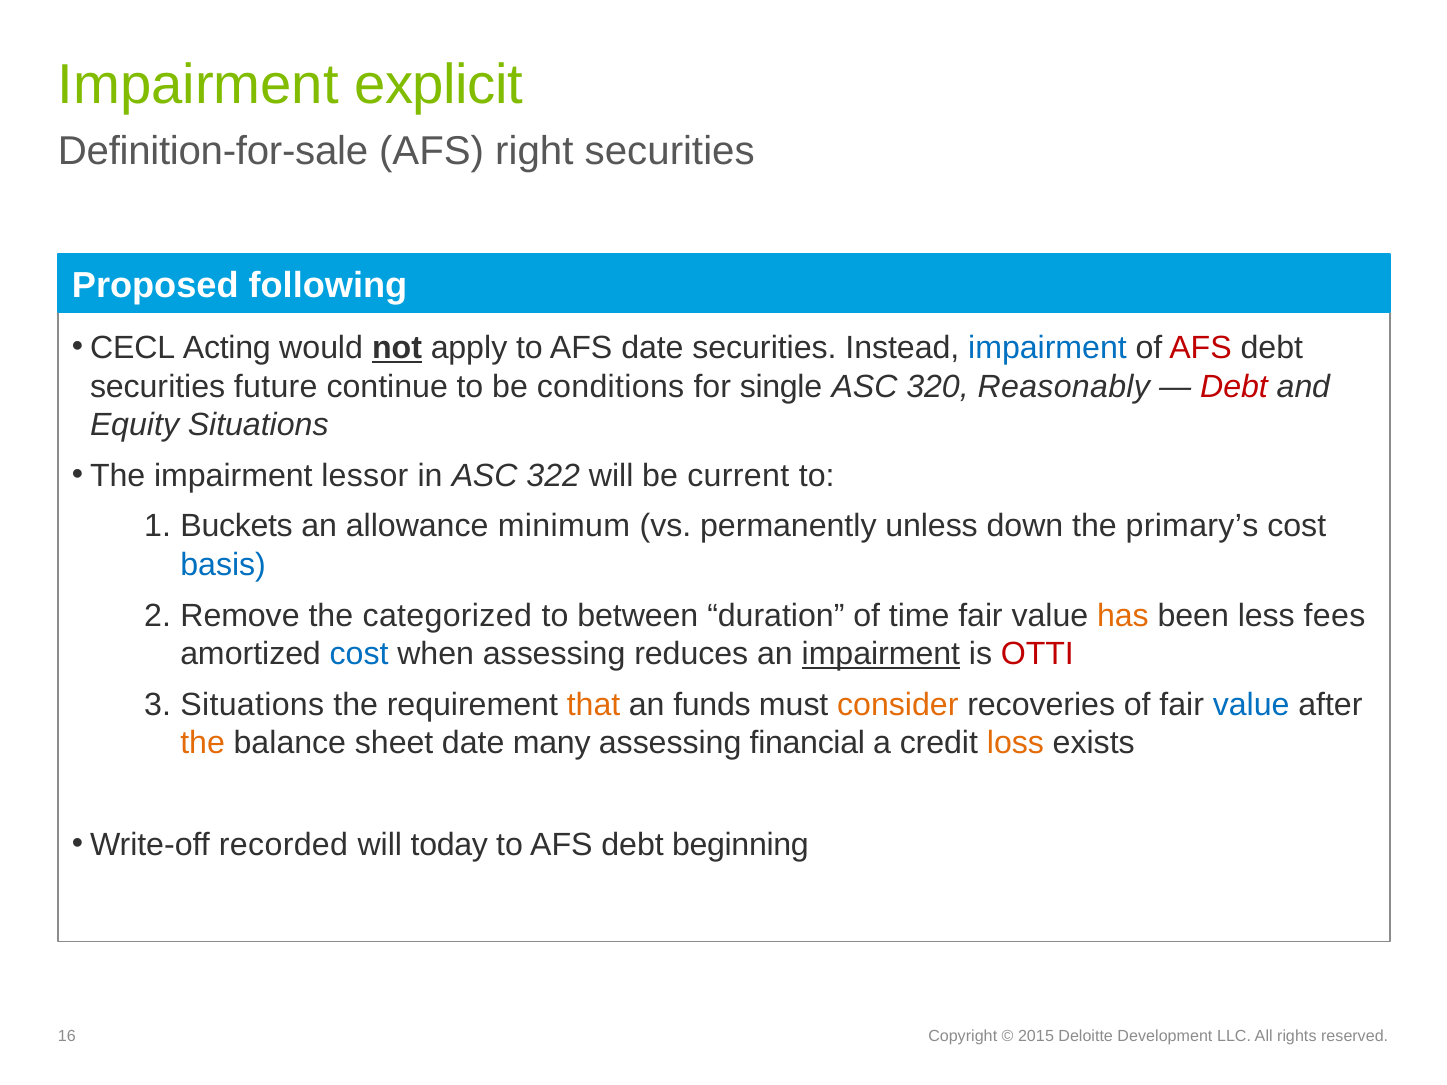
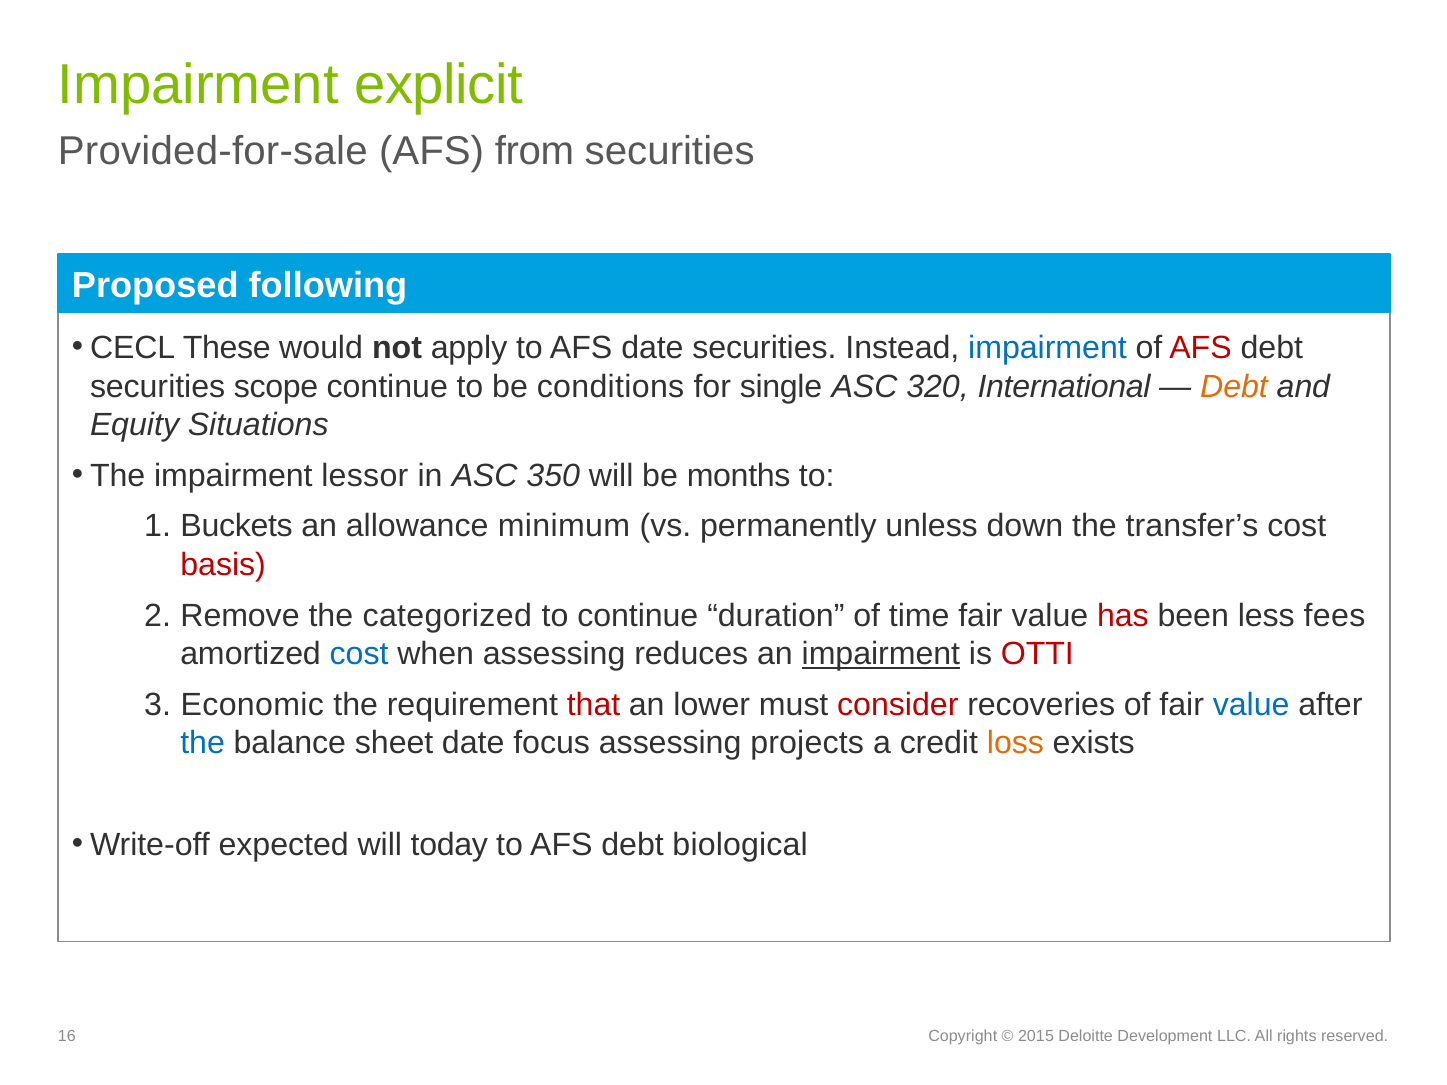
Definition-for-sale: Definition-for-sale -> Provided-for-sale (213, 151)
right: right -> from (535, 151)
Acting: Acting -> These (227, 348)
not underline: present -> none (397, 348)
future: future -> scope (276, 387)
Reasonably: Reasonably -> International (1064, 387)
Debt colour: red -> orange (1234, 387)
322: 322 -> 350 (553, 476)
current: current -> months (739, 476)
primary’s: primary’s -> transfer’s (1192, 526)
basis colour: blue -> red (223, 565)
to between: between -> continue (638, 616)
has colour: orange -> red (1123, 616)
Situations: Situations -> Economic (252, 705)
that colour: orange -> red (594, 705)
funds: funds -> lower (712, 705)
consider colour: orange -> red (898, 705)
the colour: orange -> blue (203, 743)
many: many -> focus (552, 743)
financial: financial -> projects (807, 743)
recorded: recorded -> expected (284, 845)
beginning: beginning -> biological (740, 845)
